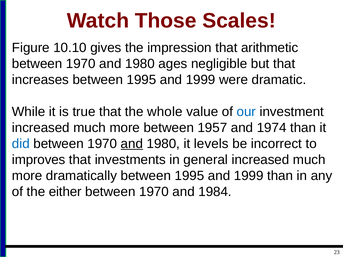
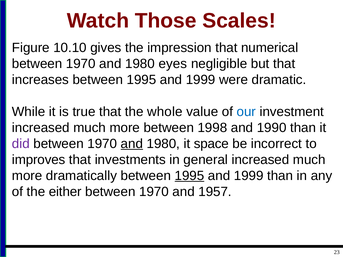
arithmetic: arithmetic -> numerical (270, 48)
ages: ages -> eyes (173, 64)
1957: 1957 -> 1998 (212, 128)
1974: 1974 -> 1990 (272, 128)
did colour: blue -> purple (21, 144)
levels: levels -> space (211, 144)
1995 underline: none -> present (189, 176)
1984: 1984 -> 1957 (215, 192)
